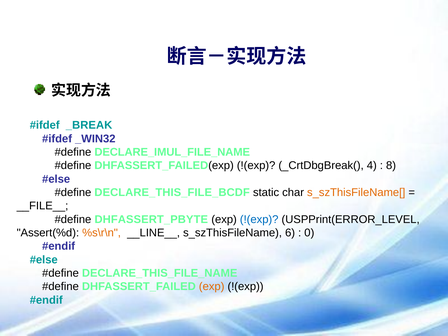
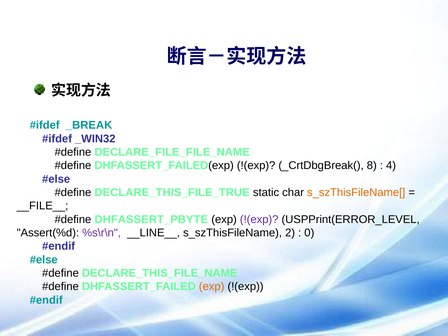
DECLARE_IMUL_FILE_NAME: DECLARE_IMUL_FILE_NAME -> DECLARE_FILE_FILE_NAME (172, 152)
4: 4 -> 8 (372, 166)
8: 8 -> 4 (391, 166)
DECLARE_THIS_FILE_BCDF: DECLARE_THIS_FILE_BCDF -> DECLARE_THIS_FILE_TRUE (172, 192)
!(exp colour: blue -> purple (259, 219)
%s\r\n colour: orange -> purple (102, 233)
6: 6 -> 2 (290, 233)
